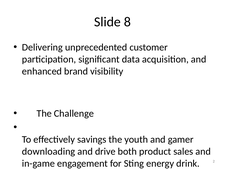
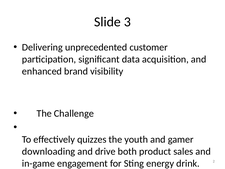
8: 8 -> 3 (127, 22)
savings: savings -> quizzes (92, 139)
